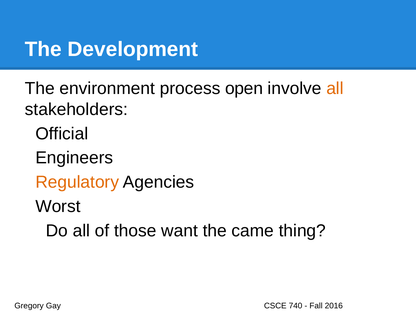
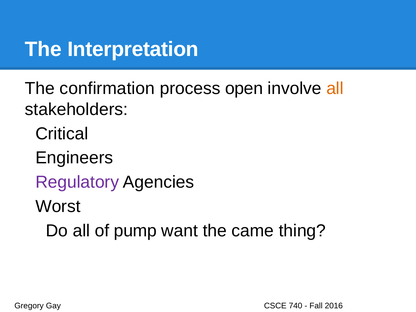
Development: Development -> Interpretation (133, 49)
environment: environment -> confirmation (107, 89)
Official: Official -> Critical (62, 134)
Regulatory colour: orange -> purple (77, 182)
those: those -> pump (135, 231)
